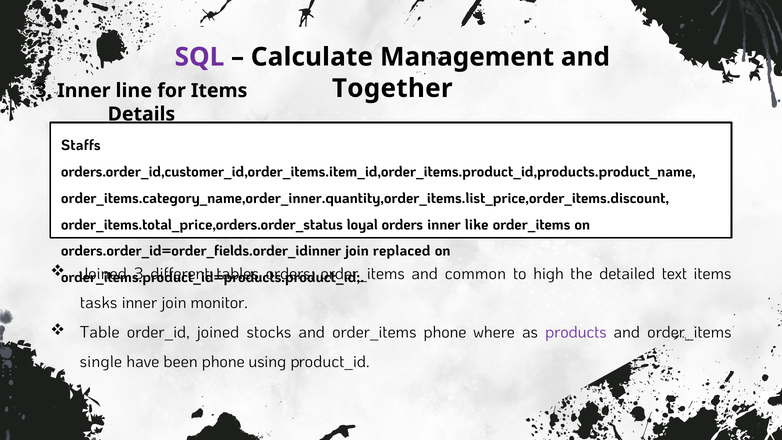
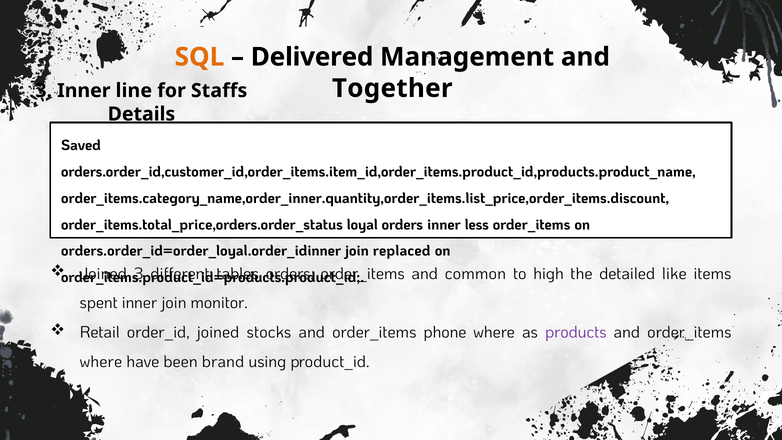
SQL colour: purple -> orange (199, 57)
Calculate: Calculate -> Delivered (312, 57)
for Items: Items -> Staffs (219, 91)
Staffs: Staffs -> Saved (81, 145)
like: like -> less (477, 225)
orders.order_id=order_fields.order_idinner: orders.order_id=order_fields.order_idinner -> orders.order_id=order_loyal.order_idinner (201, 251)
text: text -> like (674, 274)
tasks: tasks -> spent (99, 303)
Table: Table -> Retail (100, 332)
single: single -> where (101, 362)
been phone: phone -> brand (223, 362)
